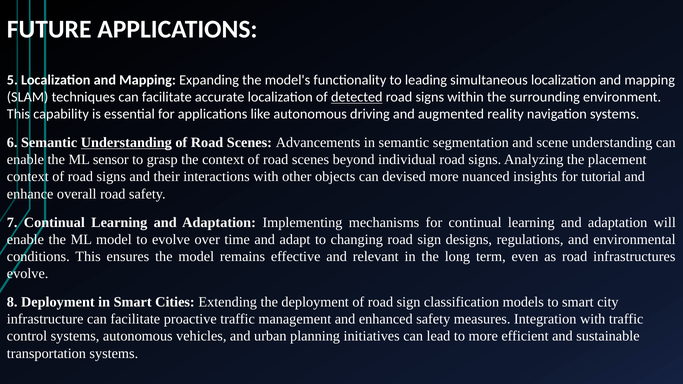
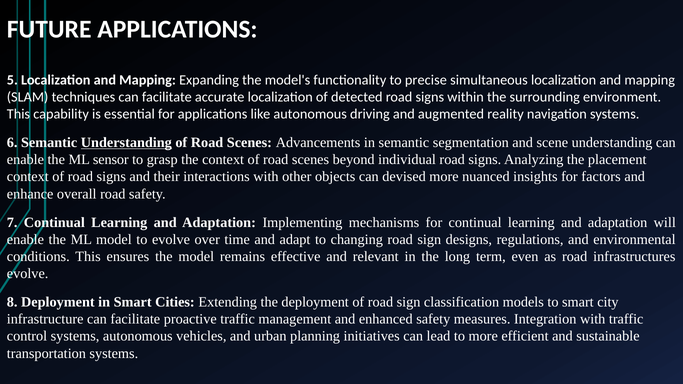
leading: leading -> precise (426, 80)
detected underline: present -> none (357, 97)
tutorial: tutorial -> factors (601, 177)
